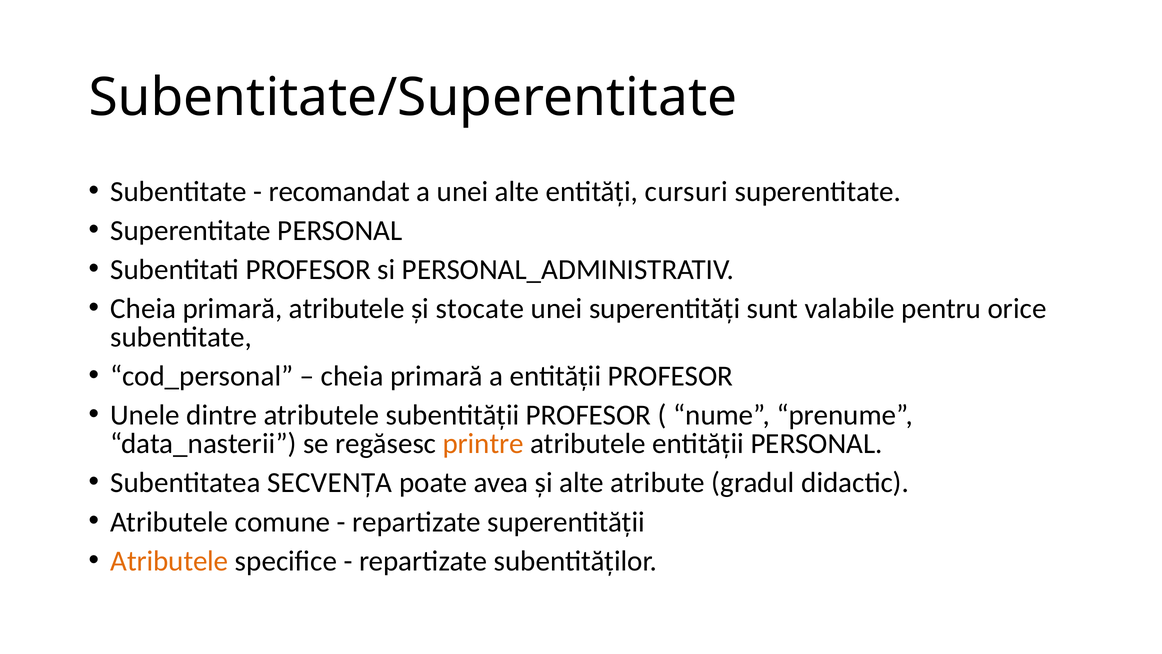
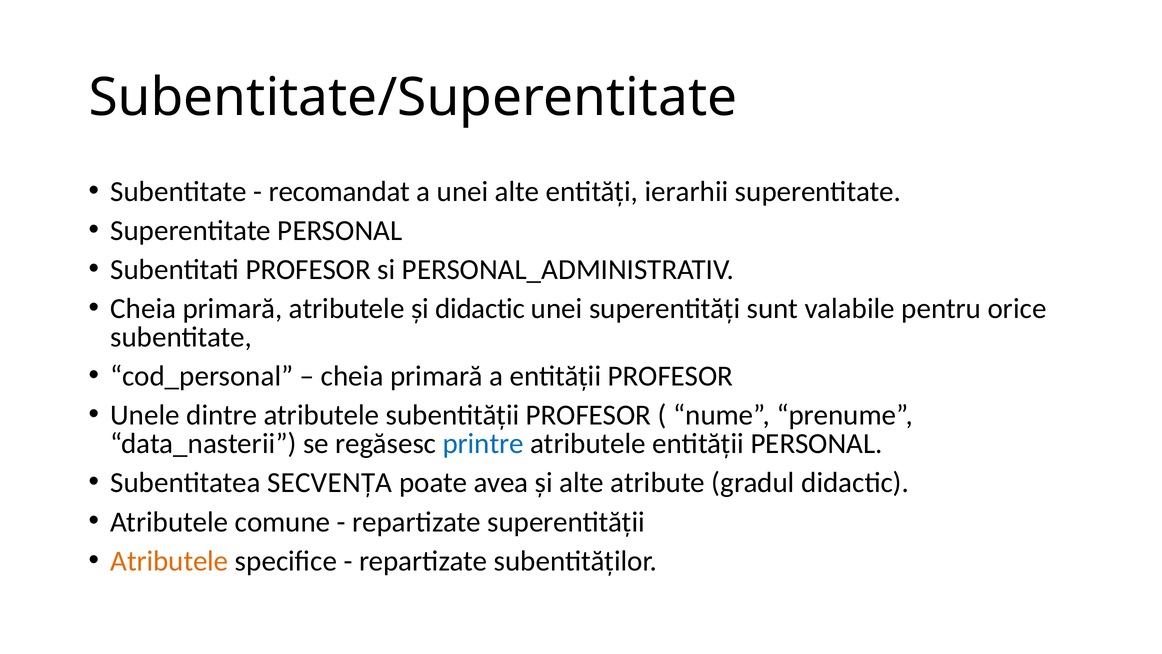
cursuri: cursuri -> ierarhii (687, 191)
şi stocate: stocate -> didactic (480, 309)
printre colour: orange -> blue (483, 443)
